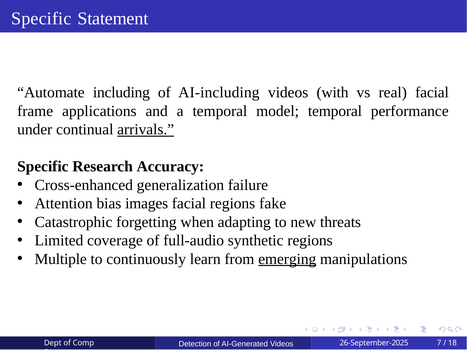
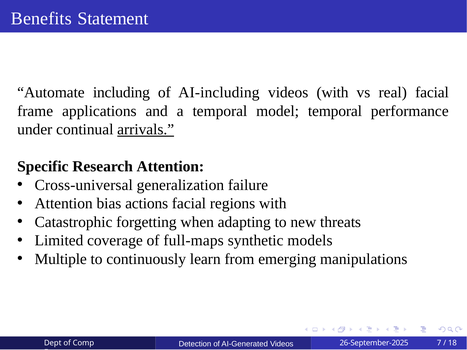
Specific: Specific -> Benefits (41, 18)
Research Accuracy: Accuracy -> Attention (170, 167)
Cross-enhanced: Cross-enhanced -> Cross-universal (84, 185)
images: images -> actions (147, 204)
regions fake: fake -> with (273, 204)
full-audio: full-audio -> full-maps (194, 241)
synthetic regions: regions -> models (310, 241)
emerging underline: present -> none (287, 259)
